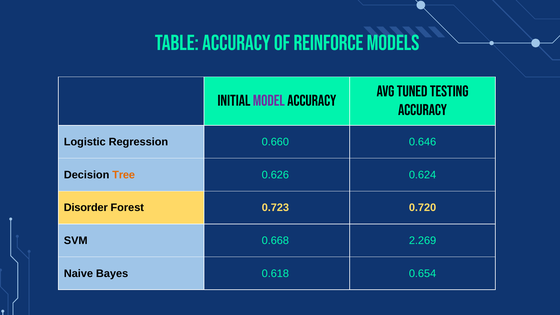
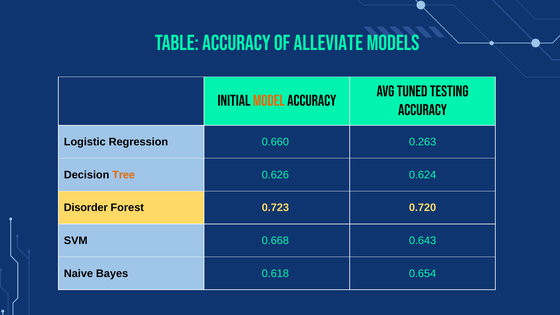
Reinforce: Reinforce -> Alleviate (328, 43)
Model colour: purple -> orange (269, 101)
0.646: 0.646 -> 0.263 (423, 142)
2.269: 2.269 -> 0.643 (423, 241)
